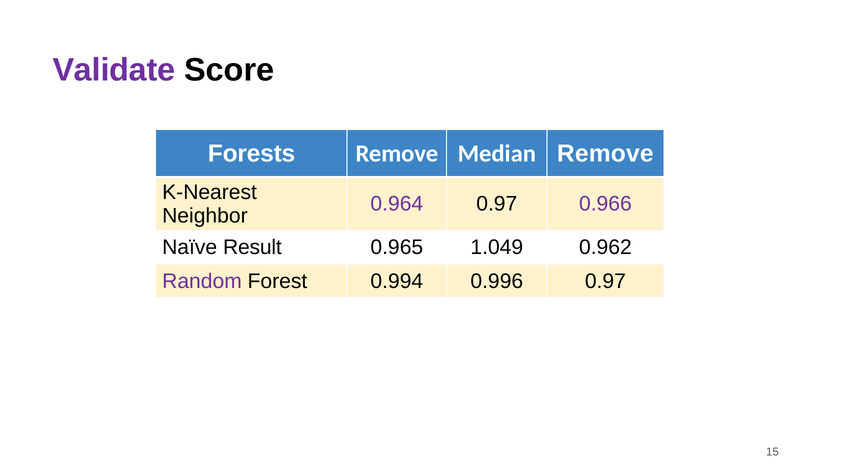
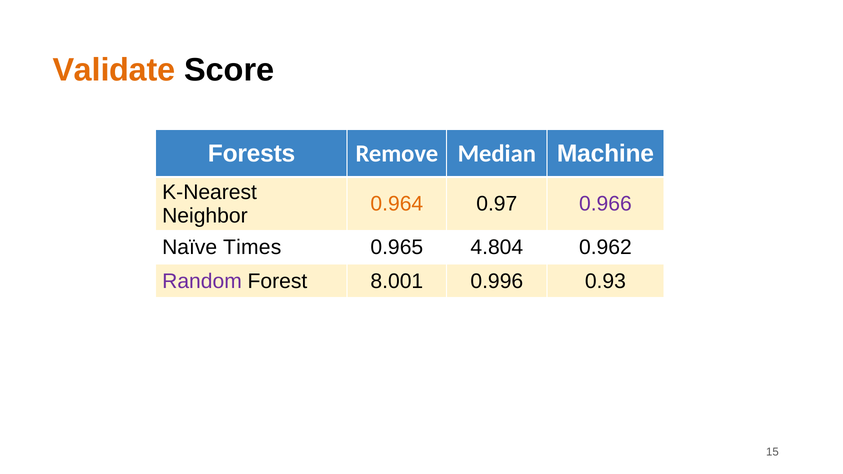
Validate colour: purple -> orange (114, 70)
Median Remove: Remove -> Machine (605, 154)
0.964 colour: purple -> orange (397, 204)
Result: Result -> Times (252, 248)
1.049: 1.049 -> 4.804 (497, 248)
0.994: 0.994 -> 8.001 (397, 281)
0.996 0.97: 0.97 -> 0.93 (605, 281)
